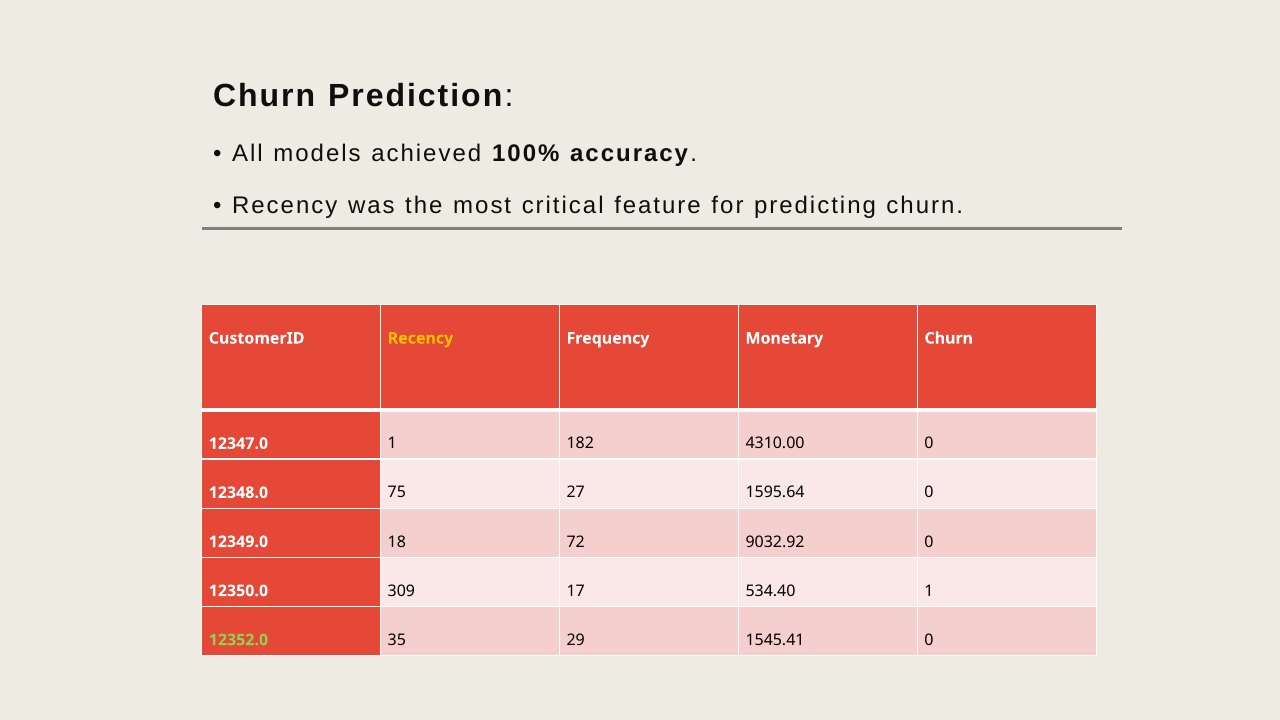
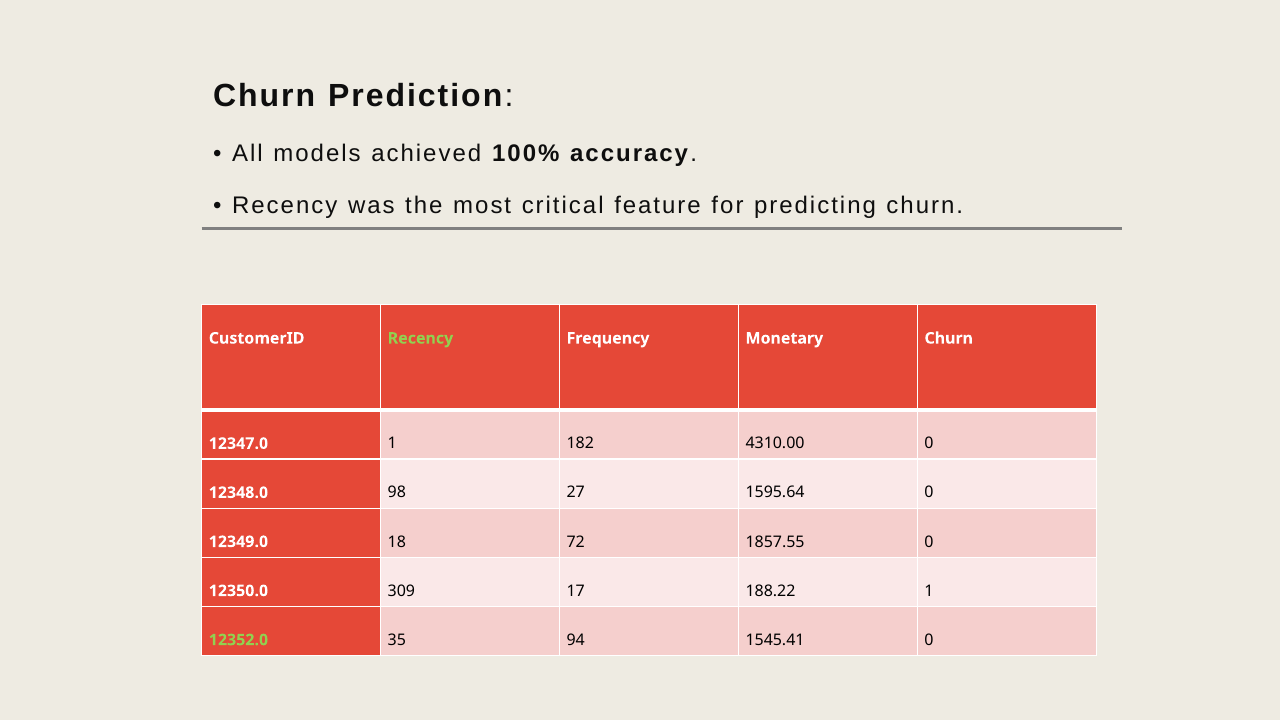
Recency colour: yellow -> light green (420, 338)
75: 75 -> 98 (397, 493)
9032.92: 9032.92 -> 1857.55 (775, 542)
534.40: 534.40 -> 188.22 (771, 591)
29: 29 -> 94 (576, 640)
